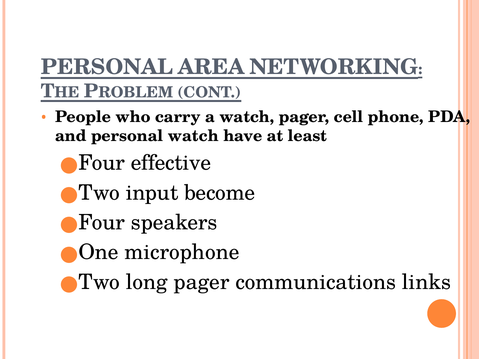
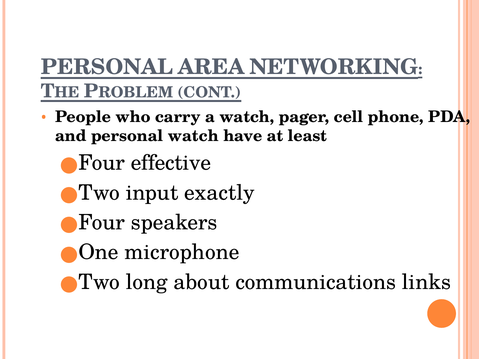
become: become -> exactly (219, 193)
long pager: pager -> about (201, 282)
